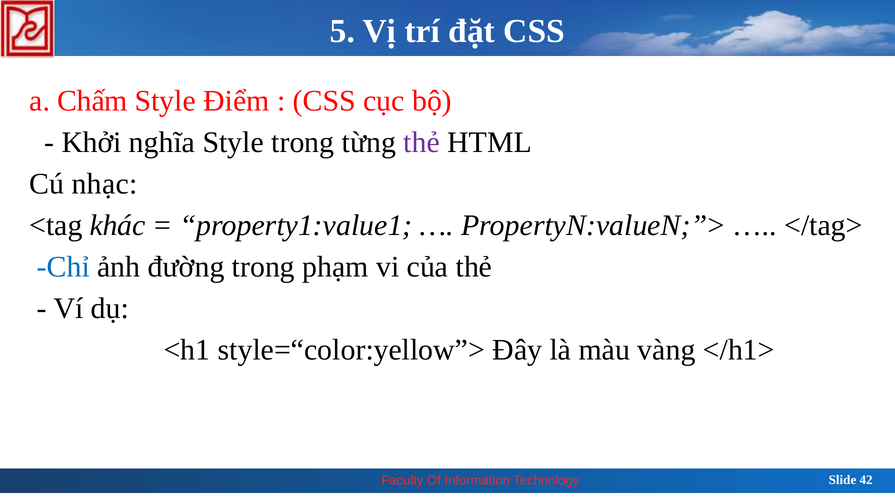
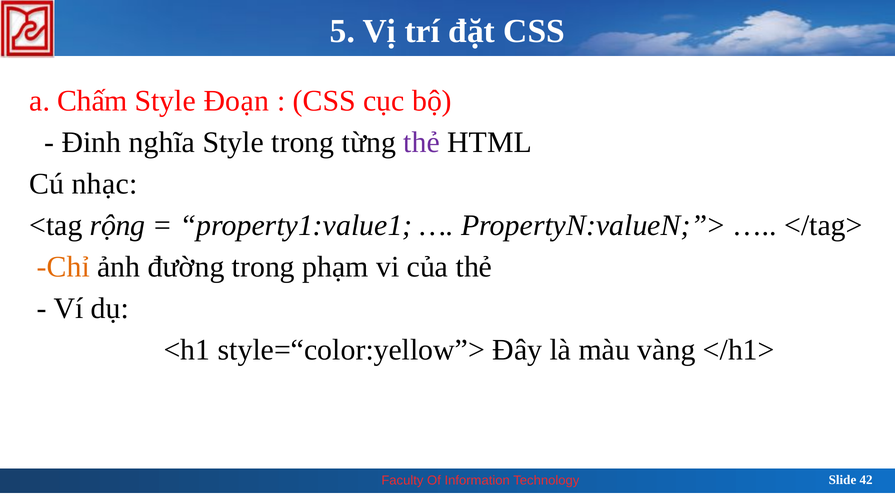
Điểm: Điểm -> Đoạn (236, 101)
Khởi: Khởi -> Đinh (91, 142)
khác: khác -> rộng (118, 225)
Chỉ colour: blue -> orange (63, 267)
